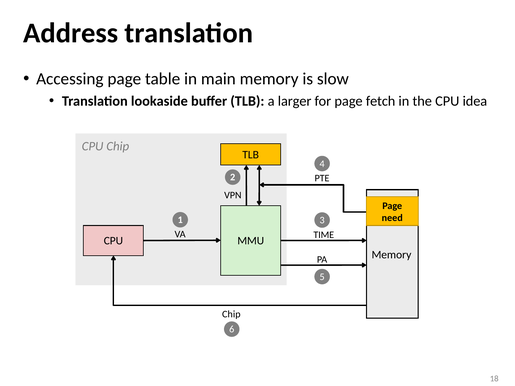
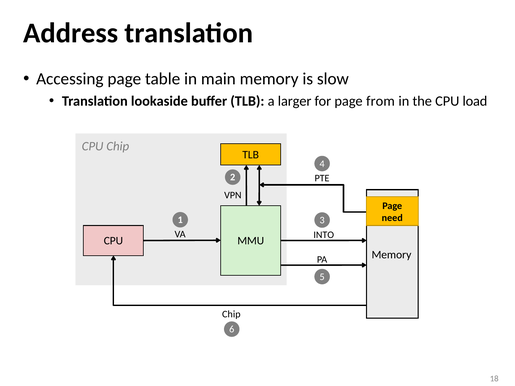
fetch: fetch -> from (380, 101)
idea: idea -> load (475, 101)
TIME: TIME -> INTO (324, 235)
